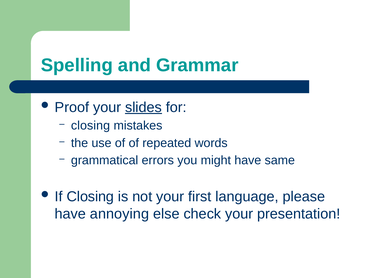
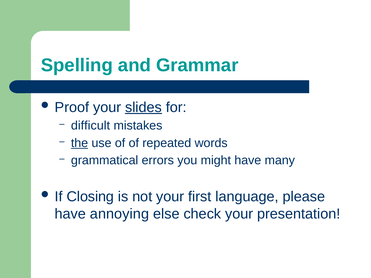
closing: closing -> difficult (91, 126)
the underline: none -> present (80, 143)
same: same -> many (280, 160)
